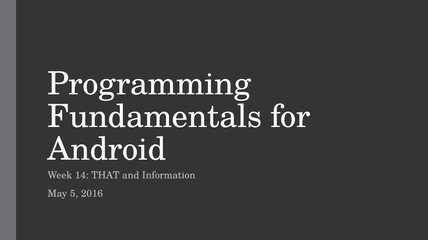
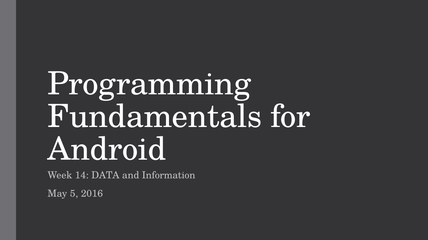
THAT: THAT -> DATA (105, 176)
